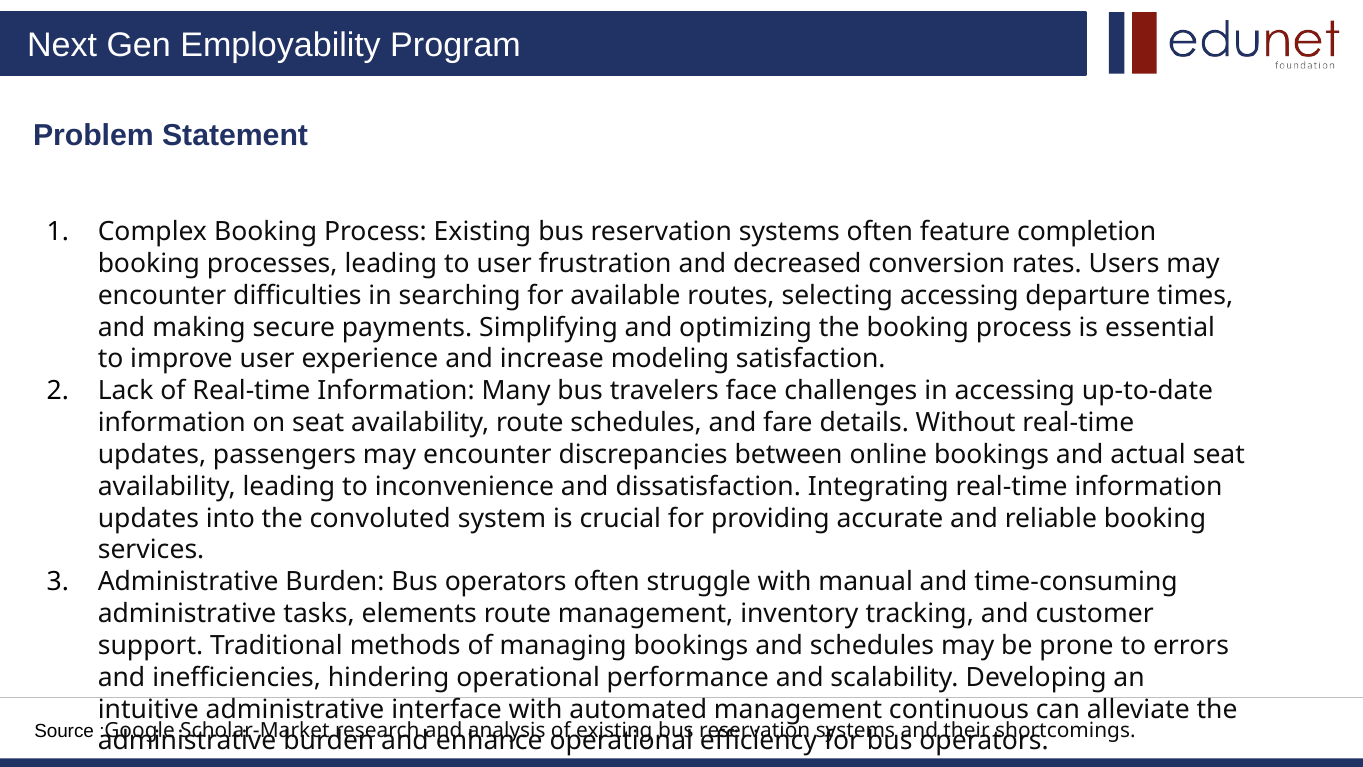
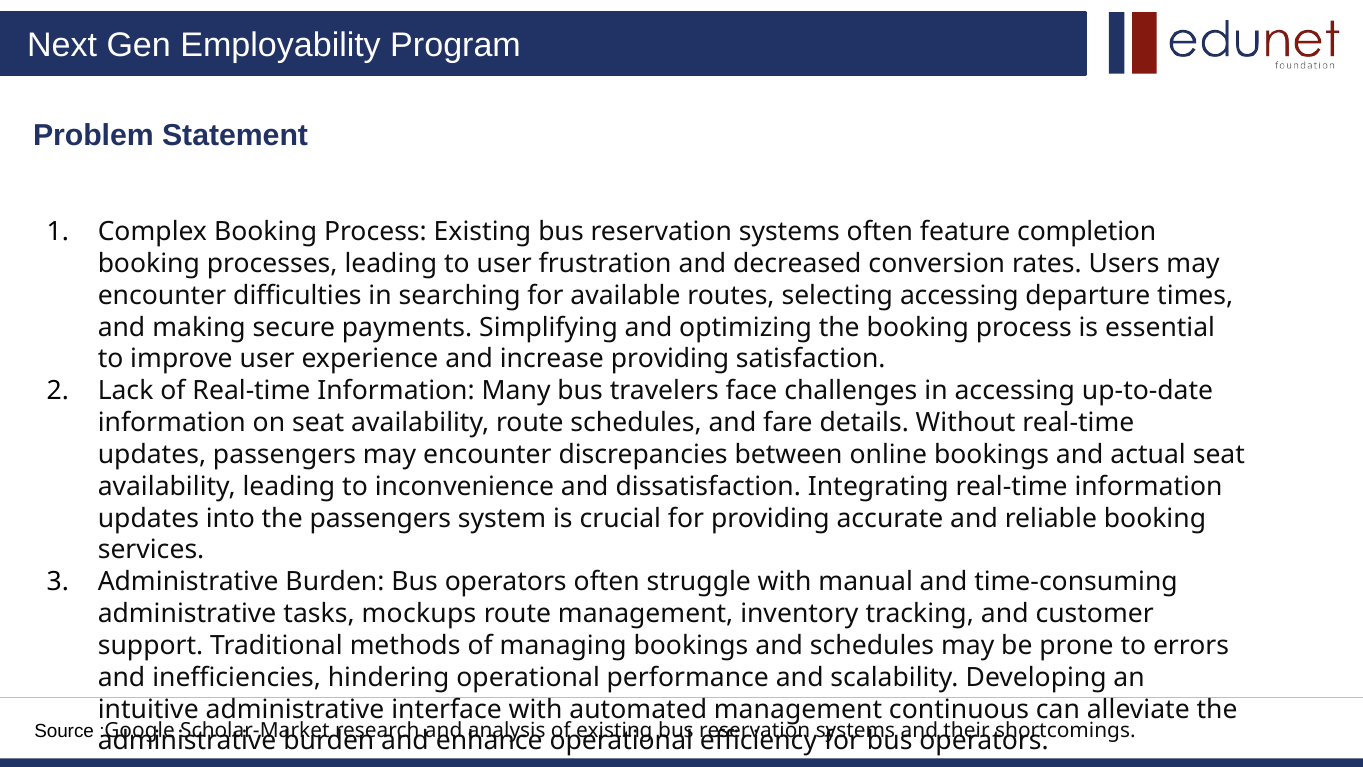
increase modeling: modeling -> providing (670, 359)
the convoluted: convoluted -> passengers (380, 518)
elements: elements -> mockups (419, 614)
